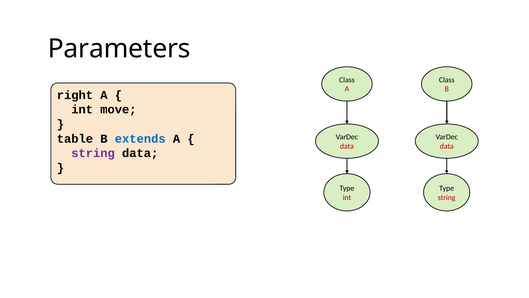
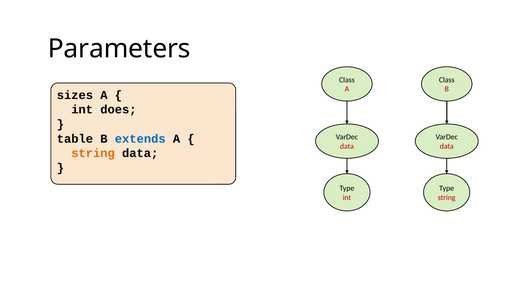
right: right -> sizes (75, 95)
move: move -> does (118, 109)
string colour: purple -> orange (93, 153)
